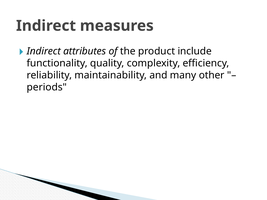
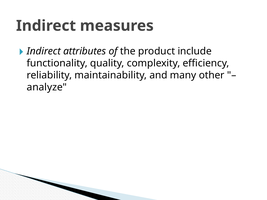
periods: periods -> analyze (47, 87)
